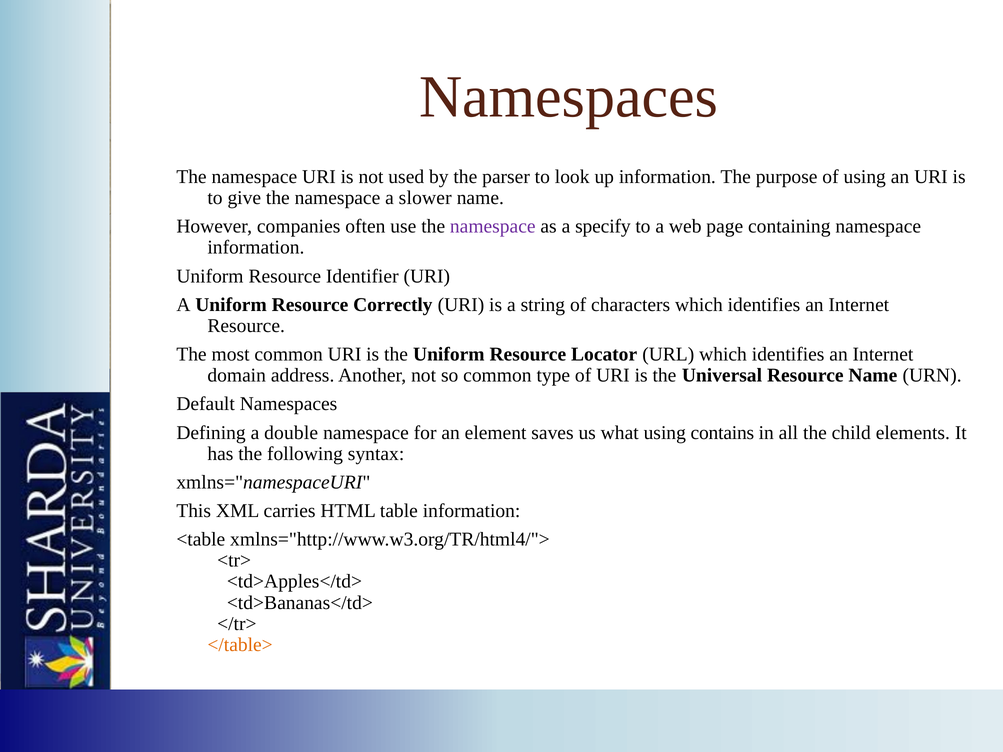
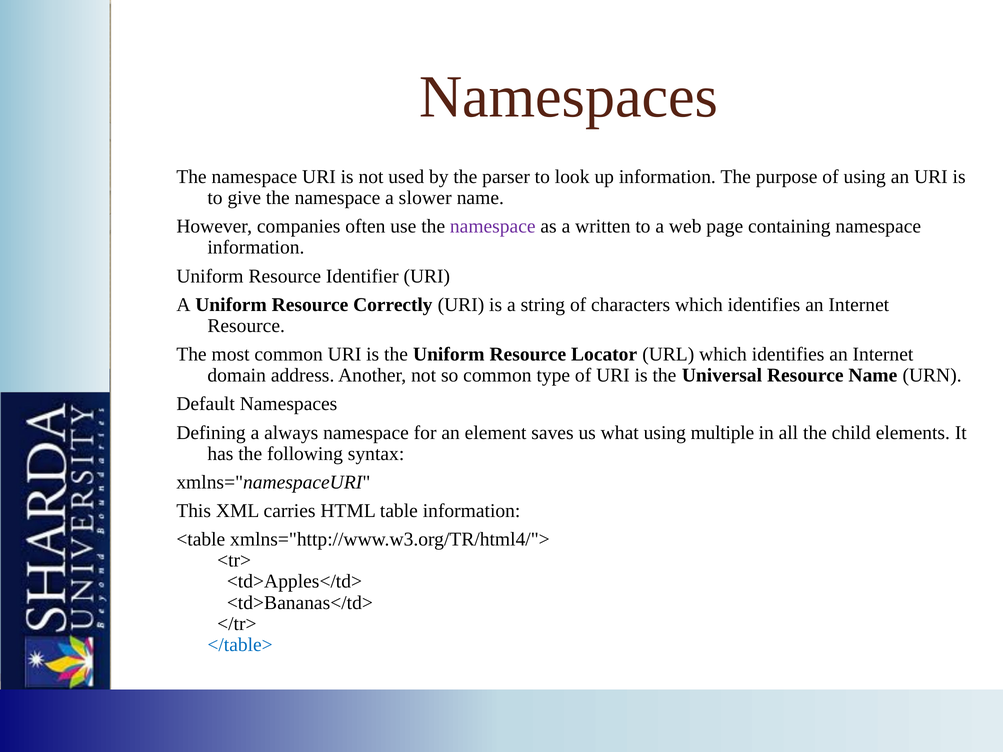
specify: specify -> written (603, 227)
double: double -> always (291, 433)
contains: contains -> multiple (722, 433)
</table> colour: orange -> blue (240, 645)
